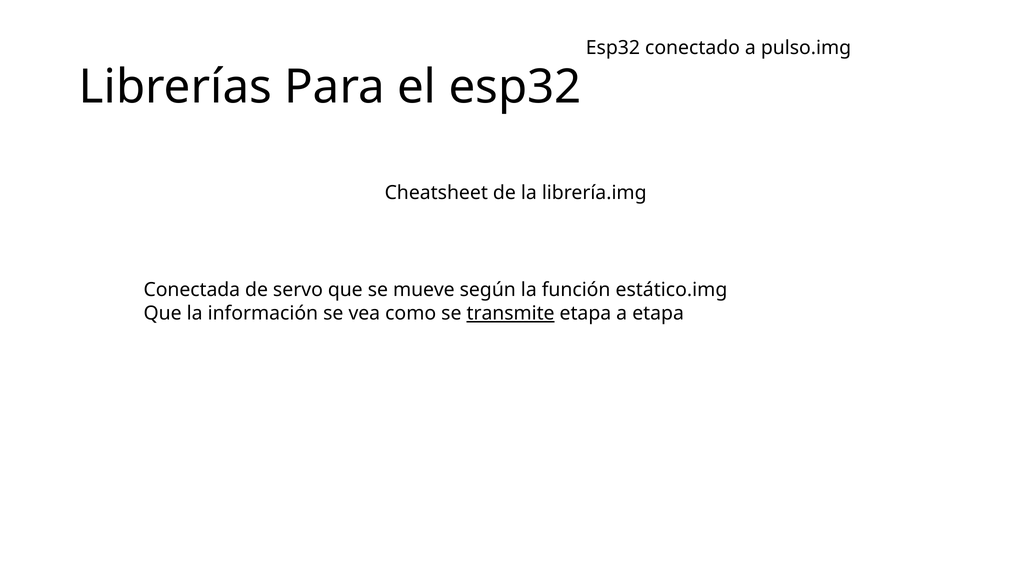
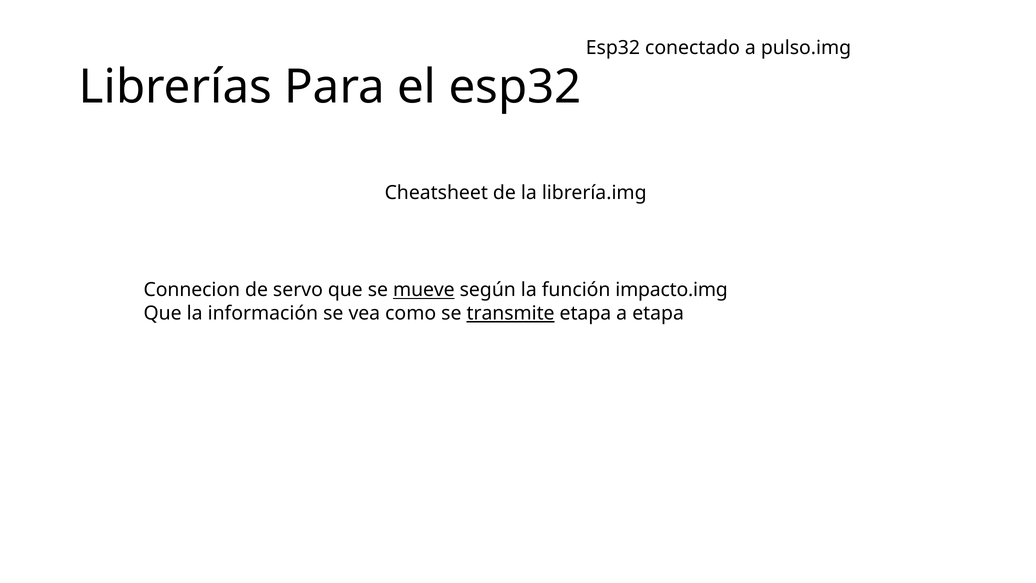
Conectada: Conectada -> Connecion (192, 290)
mueve underline: none -> present (424, 290)
estático.img: estático.img -> impacto.img (672, 290)
